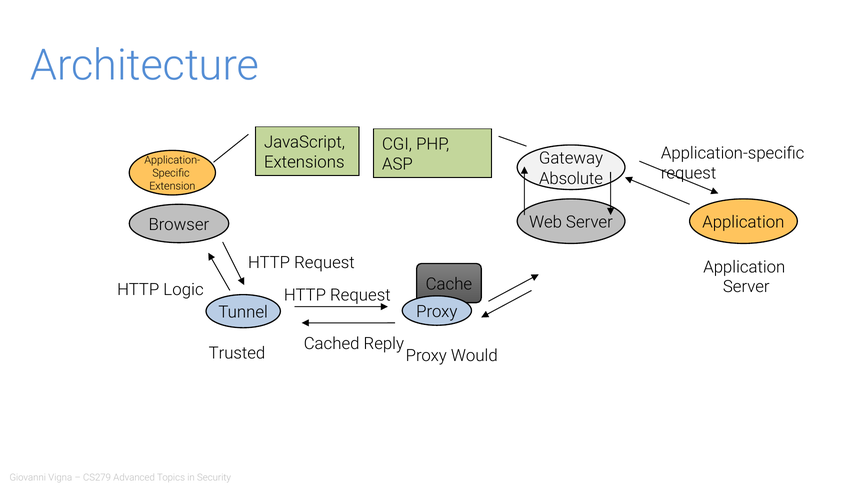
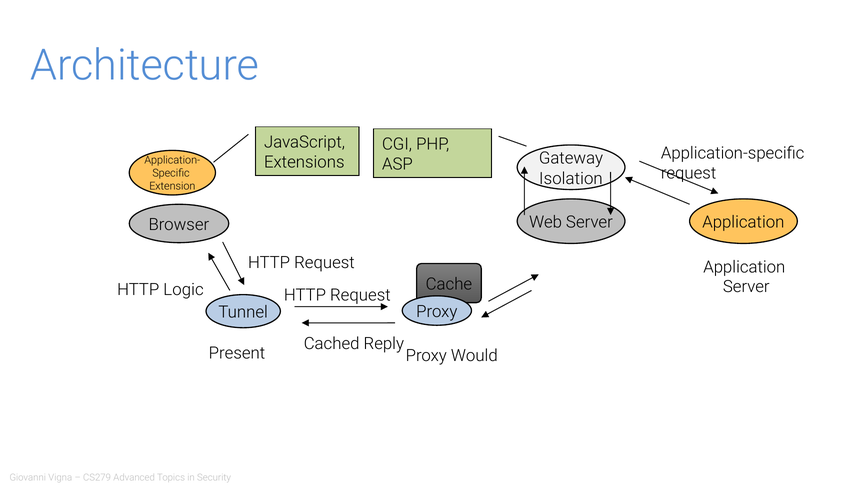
Absolute: Absolute -> Isolation (571, 178)
Trusted: Trusted -> Present (237, 353)
